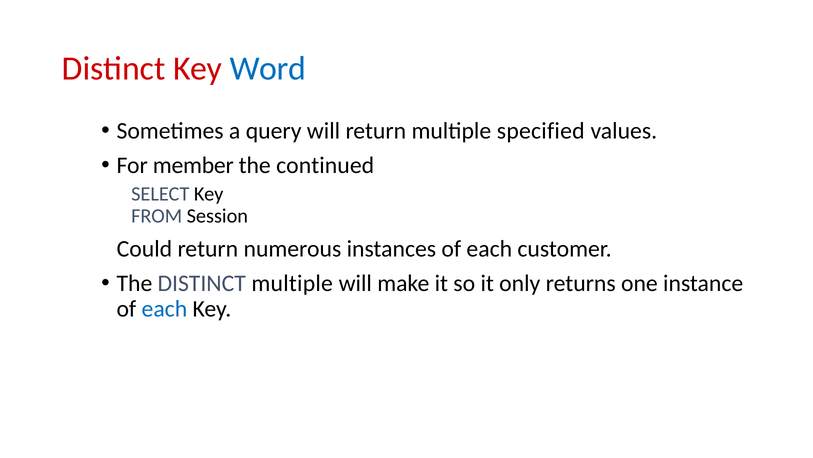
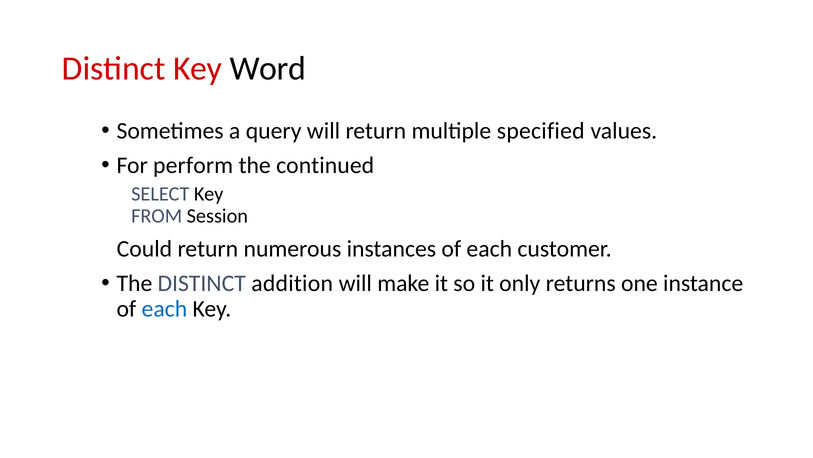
Word colour: blue -> black (268, 68)
member: member -> perform (193, 165)
DISTINCT multiple: multiple -> addition (292, 283)
